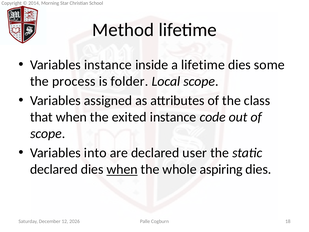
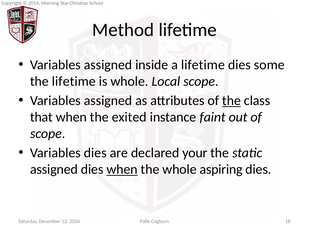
instance: instance -> assigned (108, 65)
the process: process -> lifetime (74, 81)
is folder: folder -> whole (129, 81)
the underline: none -> present (232, 101)
code: code -> faint (213, 117)
Variables into: into -> dies (95, 153)
user: user -> your (195, 153)
declared: declared -> assigned (54, 169)
